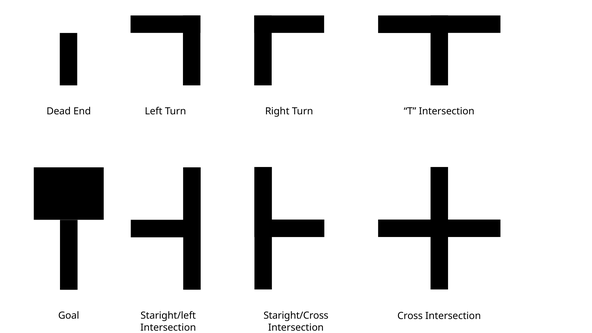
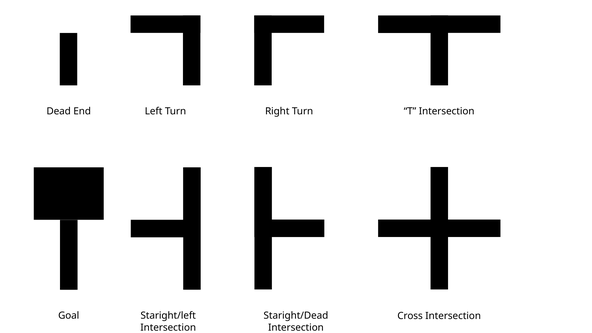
Staright/Cross: Staright/Cross -> Staright/Dead (296, 316)
